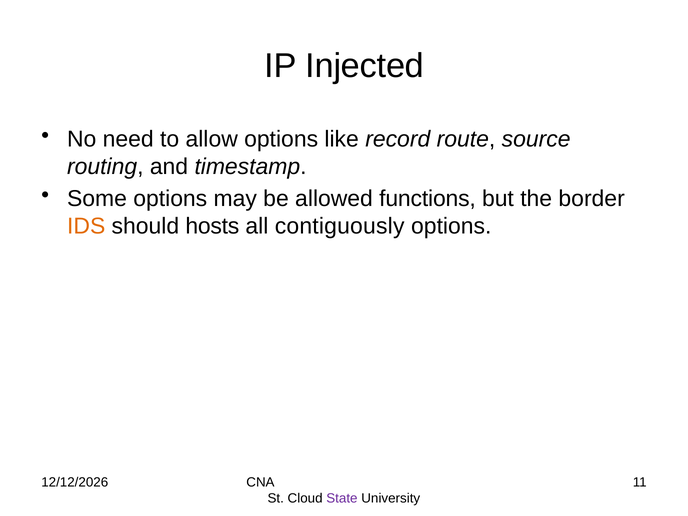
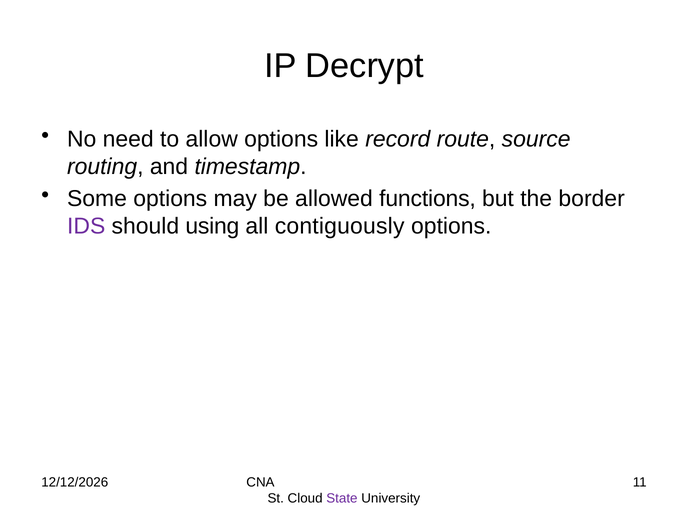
Injected: Injected -> Decrypt (365, 66)
IDS colour: orange -> purple (86, 226)
hosts: hosts -> using (212, 226)
